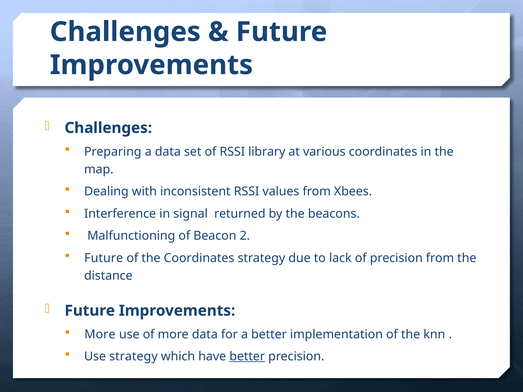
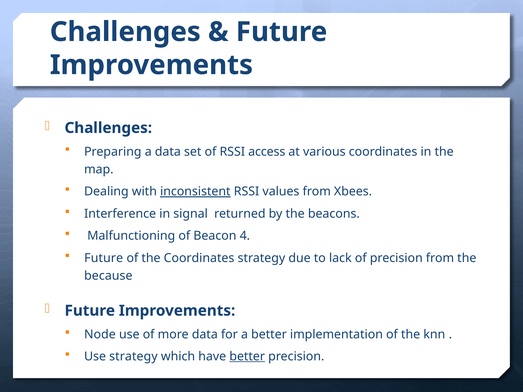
library: library -> access (267, 152)
inconsistent underline: none -> present (195, 192)
2: 2 -> 4 (245, 236)
distance: distance -> because (108, 276)
More: More -> Node (100, 335)
